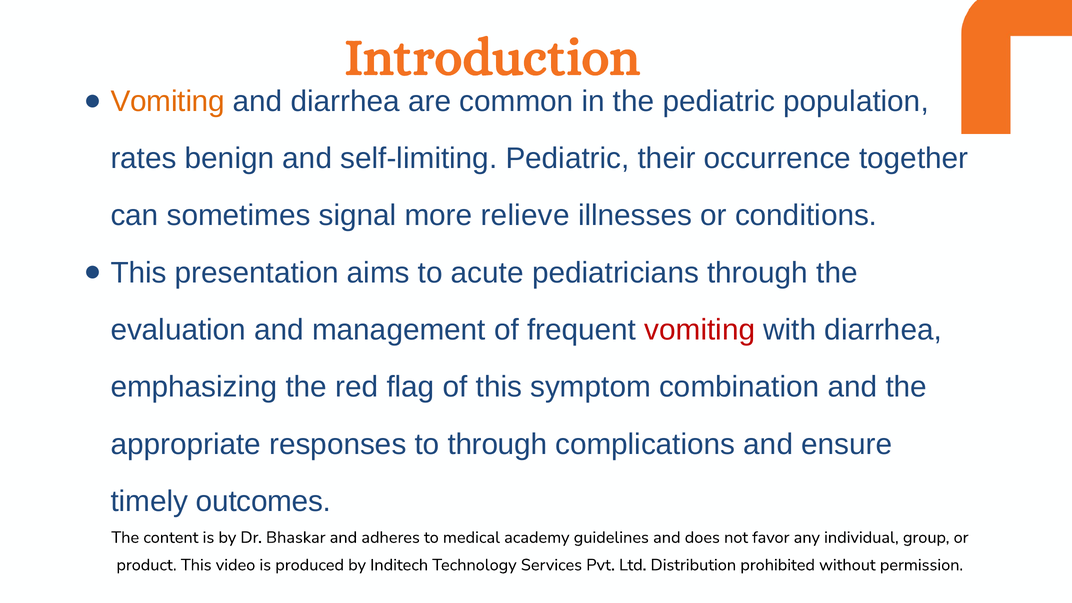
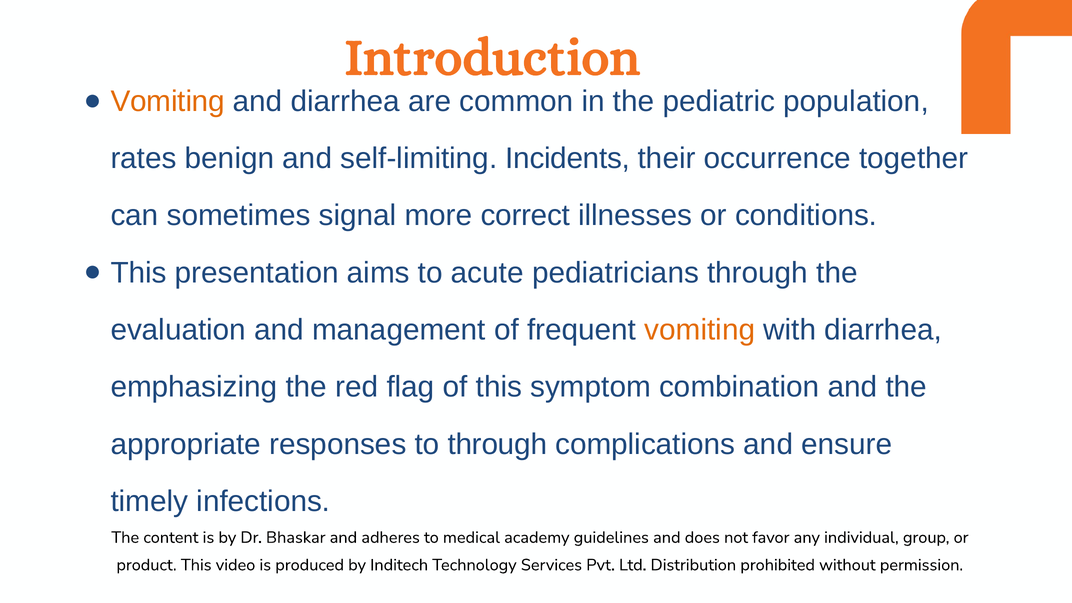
self-limiting Pediatric: Pediatric -> Incidents (568, 158)
relieve: relieve -> correct (525, 216)
vomiting colour: red -> orange (700, 330)
outcomes: outcomes -> infections (263, 501)
